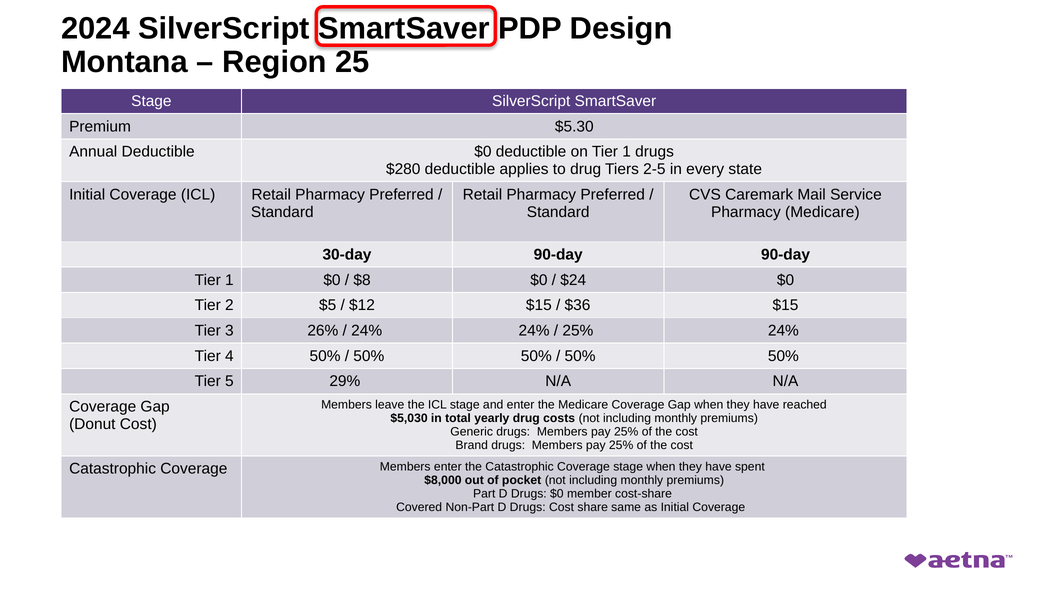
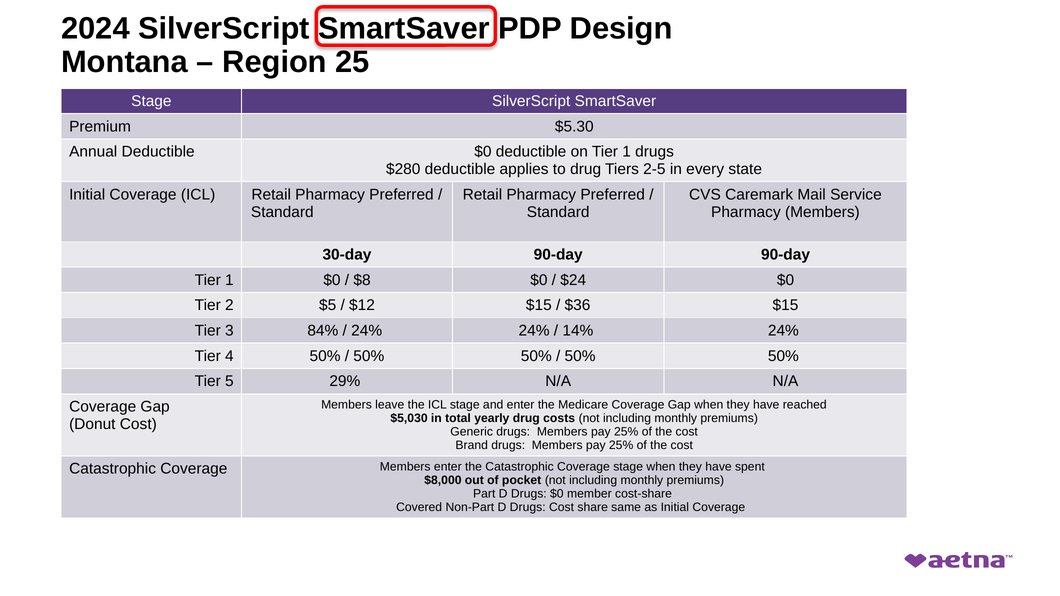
Pharmacy Medicare: Medicare -> Members (822, 212)
26%: 26% -> 84% (323, 331)
25%: 25% -> 14% (578, 331)
